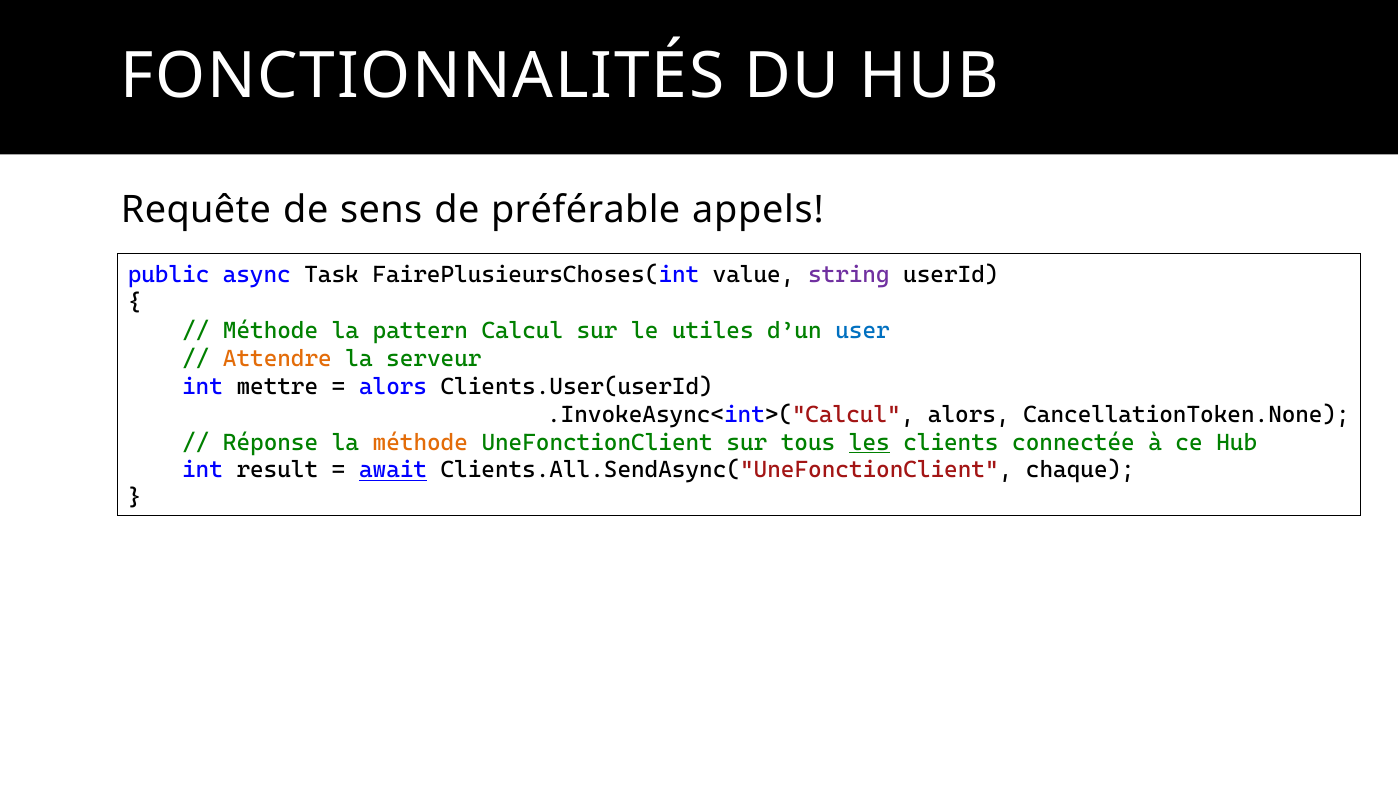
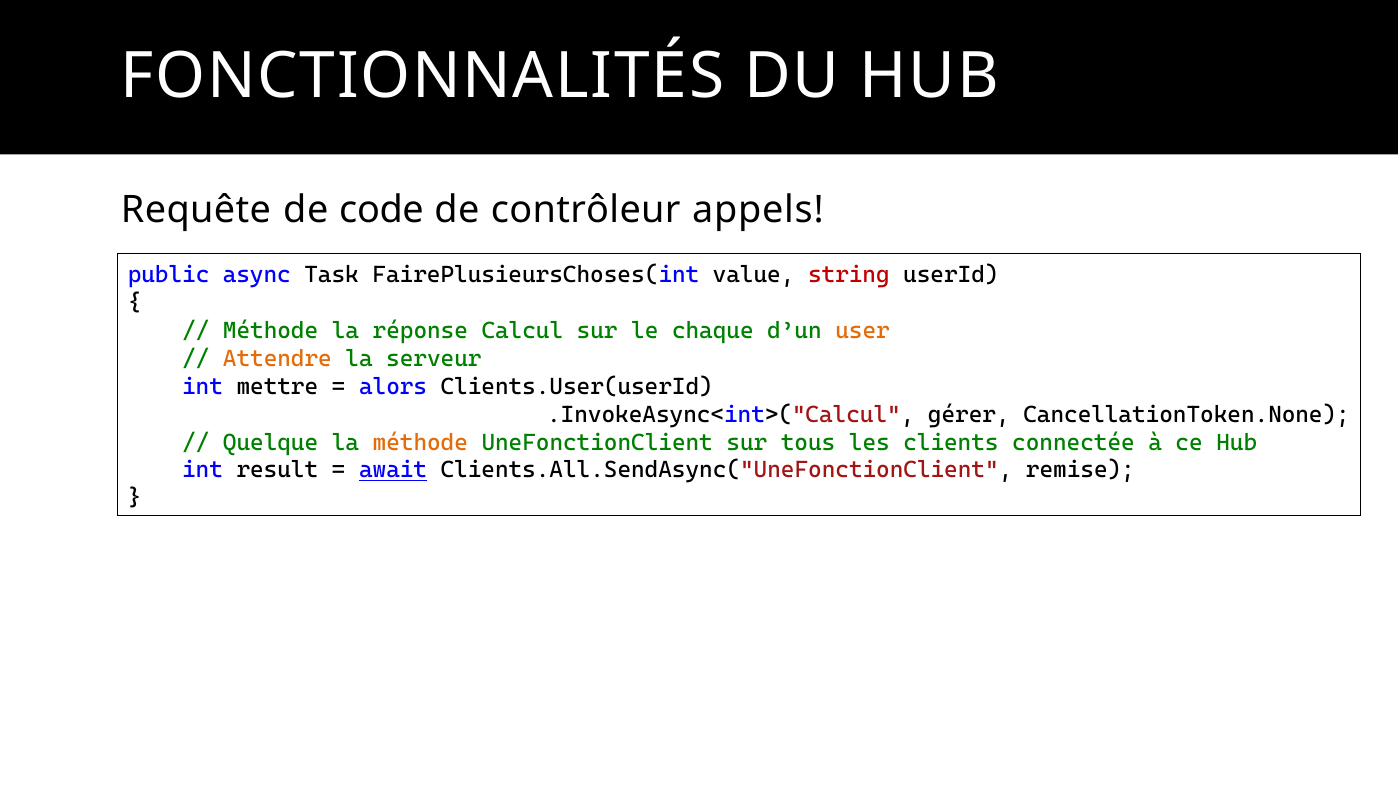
sens: sens -> code (382, 210)
préférable: préférable -> contrôleur (586, 210)
string colour: purple -> red (849, 274)
pattern: pattern -> réponse (420, 330)
utiles: utiles -> chaque (713, 330)
user colour: blue -> orange (863, 330)
.InvokeAsync<int>("Calcul alors: alors -> gérer (969, 414)
Réponse: Réponse -> Quelque (271, 442)
les underline: present -> none (869, 442)
chaque: chaque -> remise (1080, 470)
